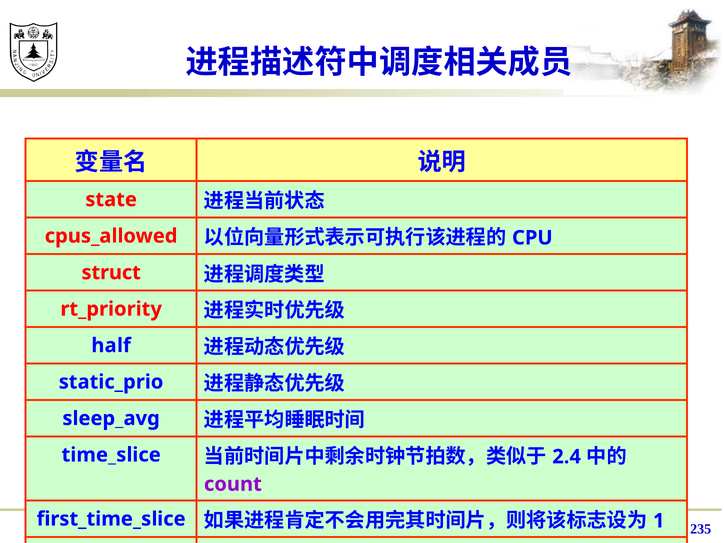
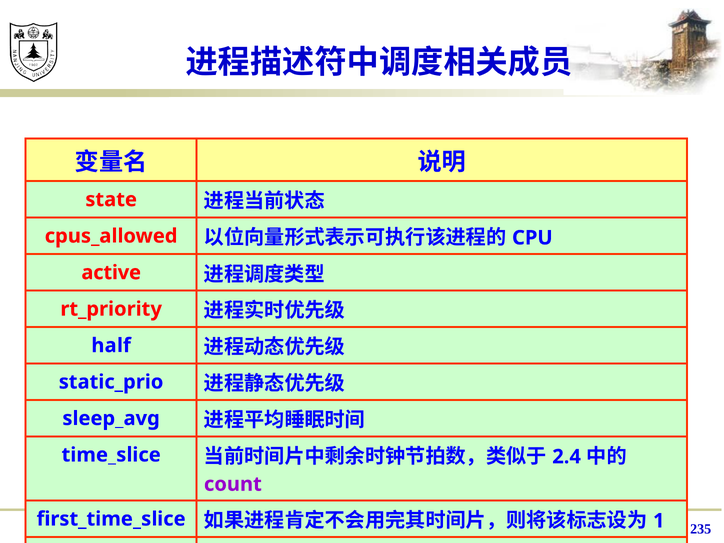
struct: struct -> active (111, 273)
